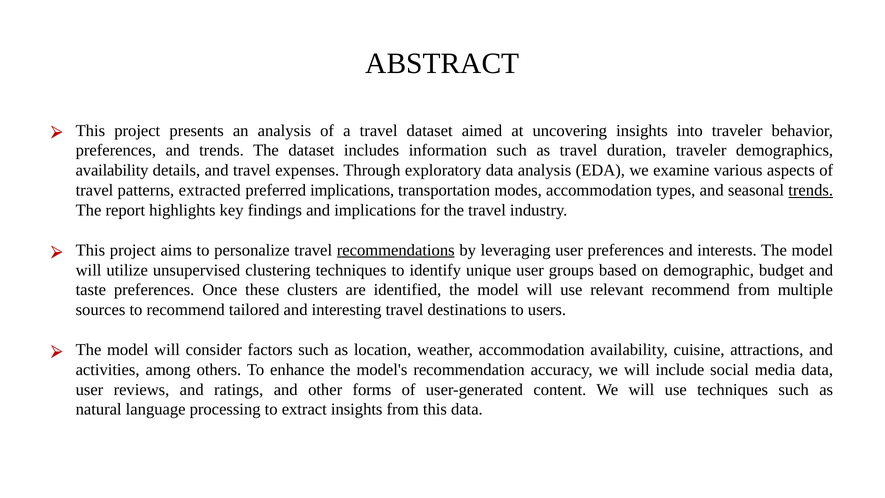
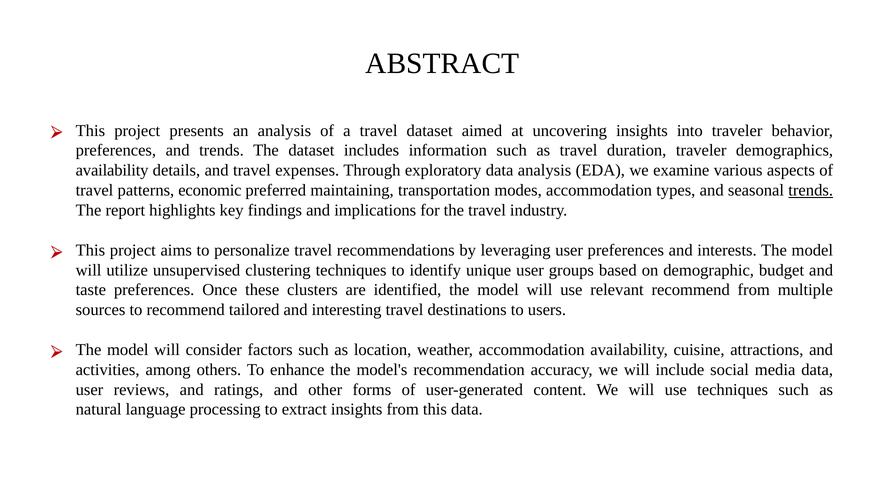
extracted: extracted -> economic (210, 190)
preferred implications: implications -> maintaining (352, 190)
recommendations underline: present -> none (396, 250)
